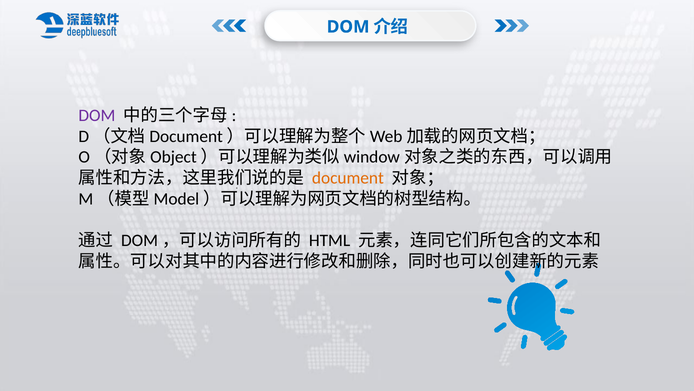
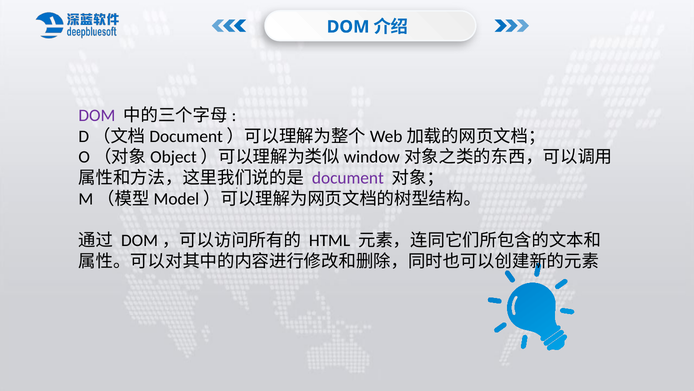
document colour: orange -> purple (348, 178)
